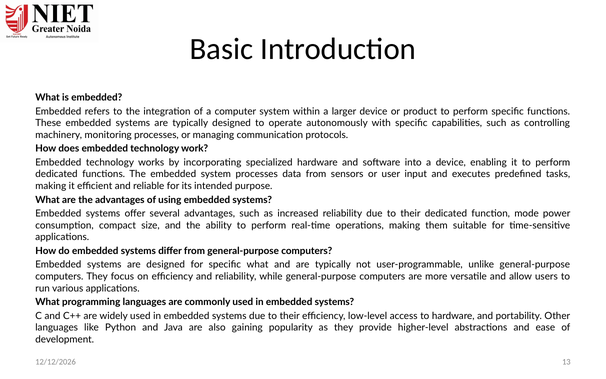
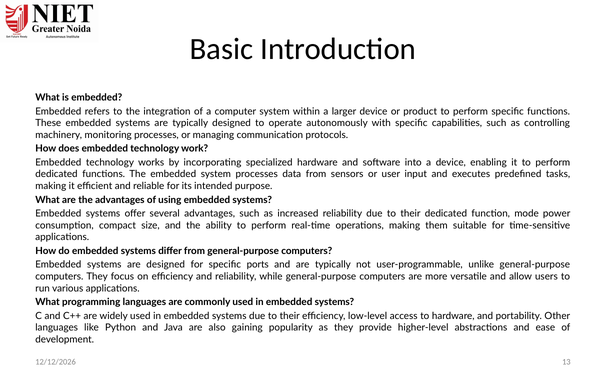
specific what: what -> ports (258, 265)
